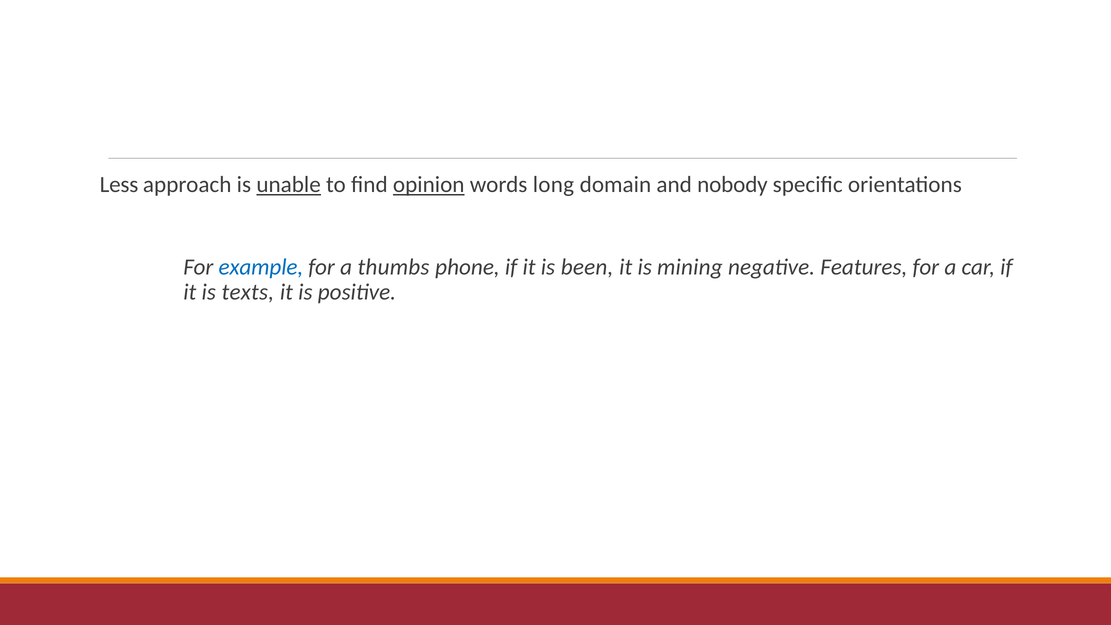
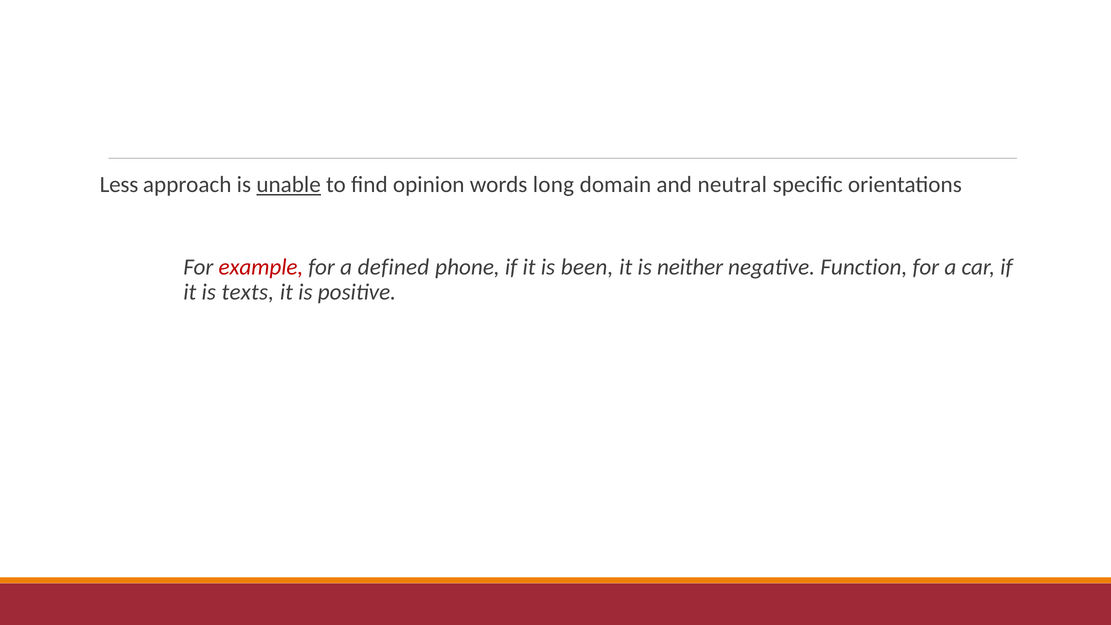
opinion underline: present -> none (429, 185)
nobody: nobody -> neutral (732, 185)
example colour: blue -> red (261, 267)
thumbs: thumbs -> defined (393, 267)
mining: mining -> neither (690, 267)
Features: Features -> Function (864, 267)
